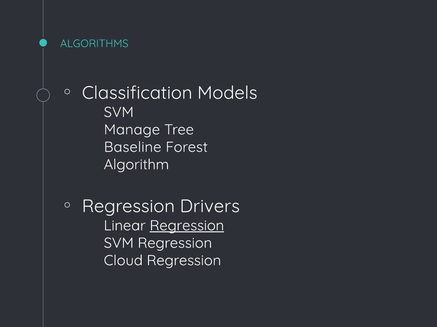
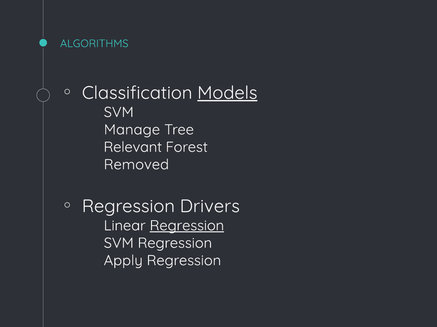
Models underline: none -> present (227, 93)
Baseline: Baseline -> Relevant (133, 147)
Algorithm: Algorithm -> Removed (136, 165)
Cloud: Cloud -> Apply (123, 261)
